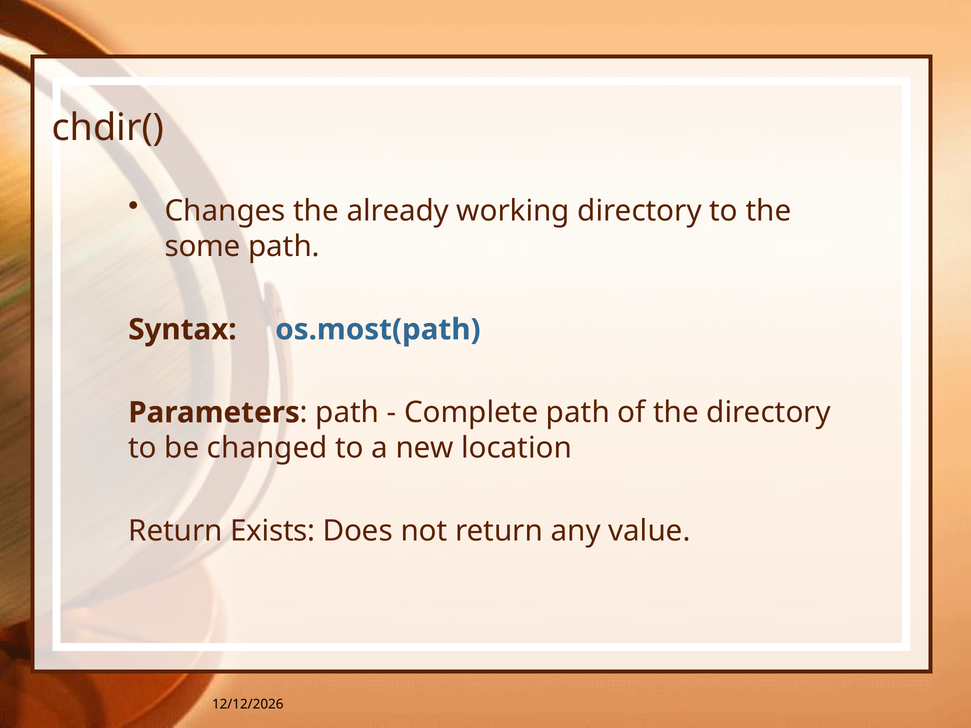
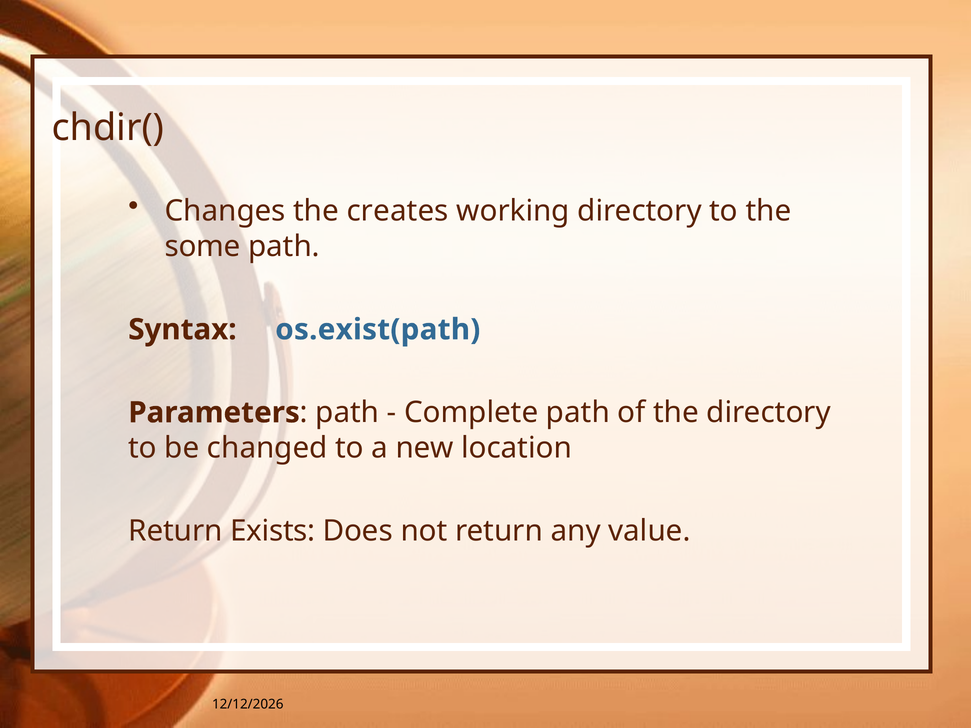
already: already -> creates (398, 211)
os.most(path: os.most(path -> os.exist(path (378, 330)
